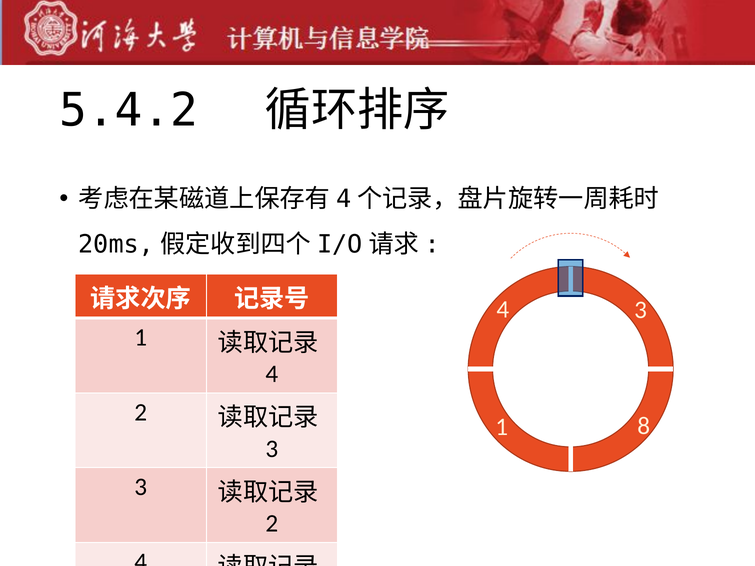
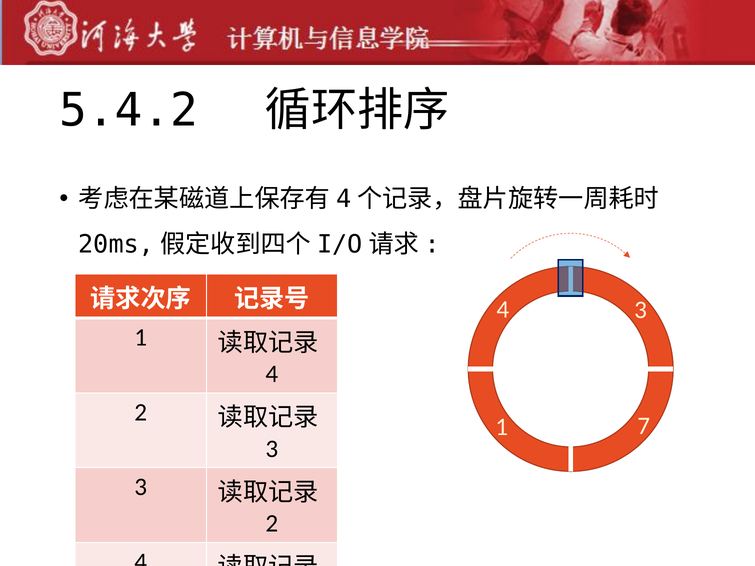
8: 8 -> 7 (644, 426)
